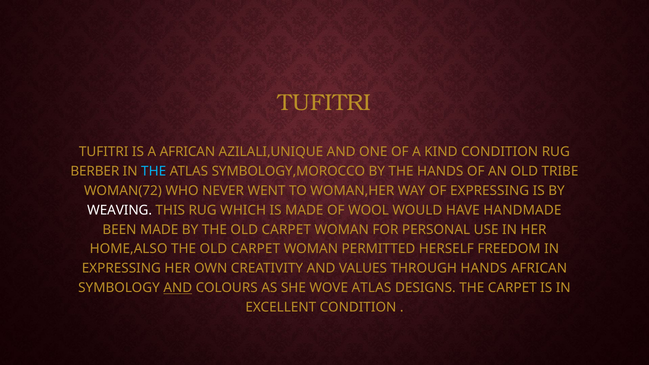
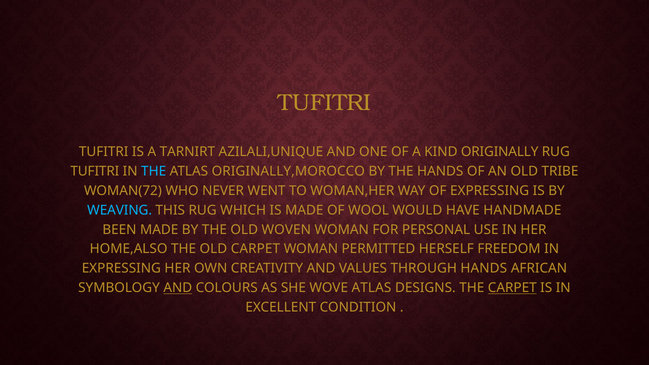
A AFRICAN: AFRICAN -> TARNIRT (187, 152)
KIND CONDITION: CONDITION -> ORIGINALLY (500, 152)
BERBER: BERBER -> TUFITRI (95, 171)
SYMBOLOGY,MOROCCO: SYMBOLOGY,MOROCCO -> ORIGINALLY,MOROCCO (288, 171)
WEAVING colour: white -> light blue (120, 210)
BY THE OLD CARPET: CARPET -> WOVEN (286, 230)
CARPET underline: none -> present (512, 288)
